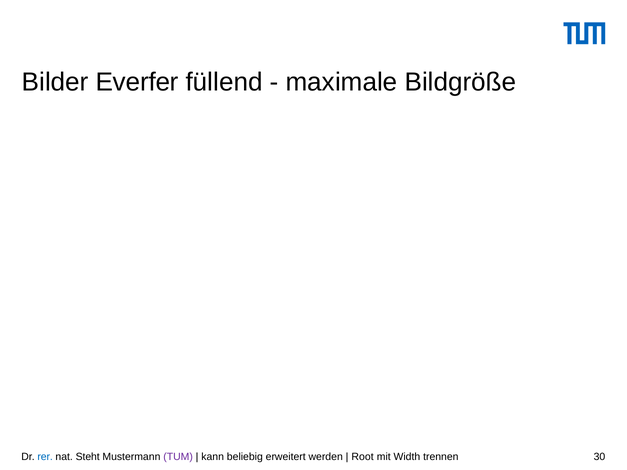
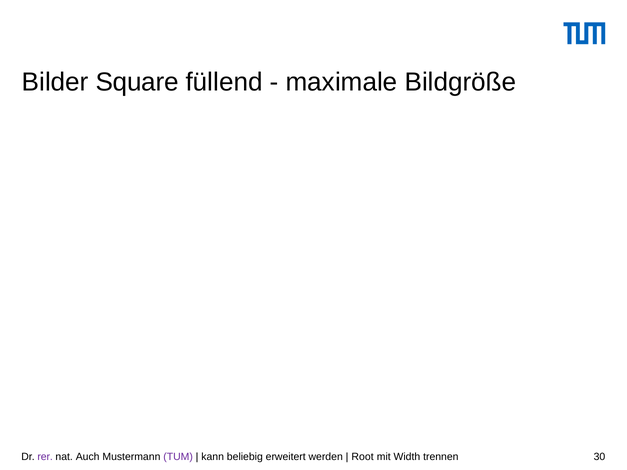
Everfer: Everfer -> Square (137, 82)
rer colour: blue -> purple (45, 457)
Steht: Steht -> Auch (88, 457)
